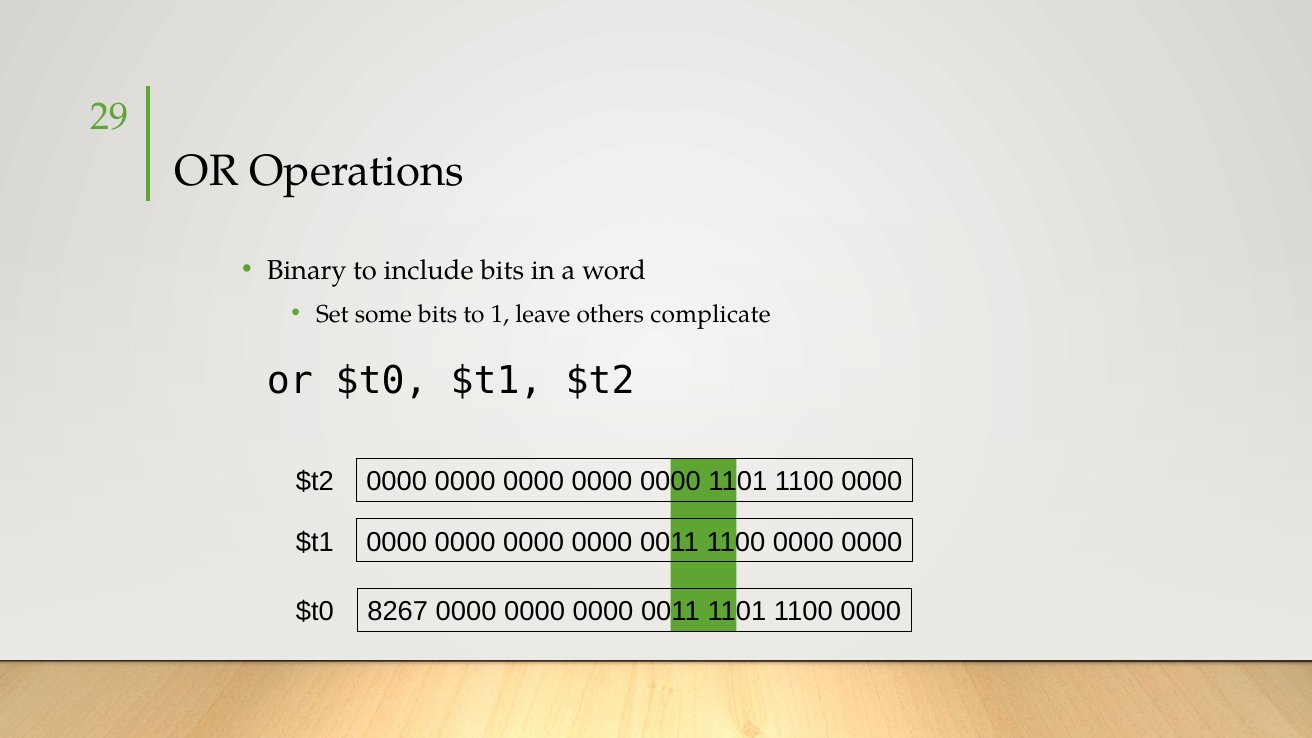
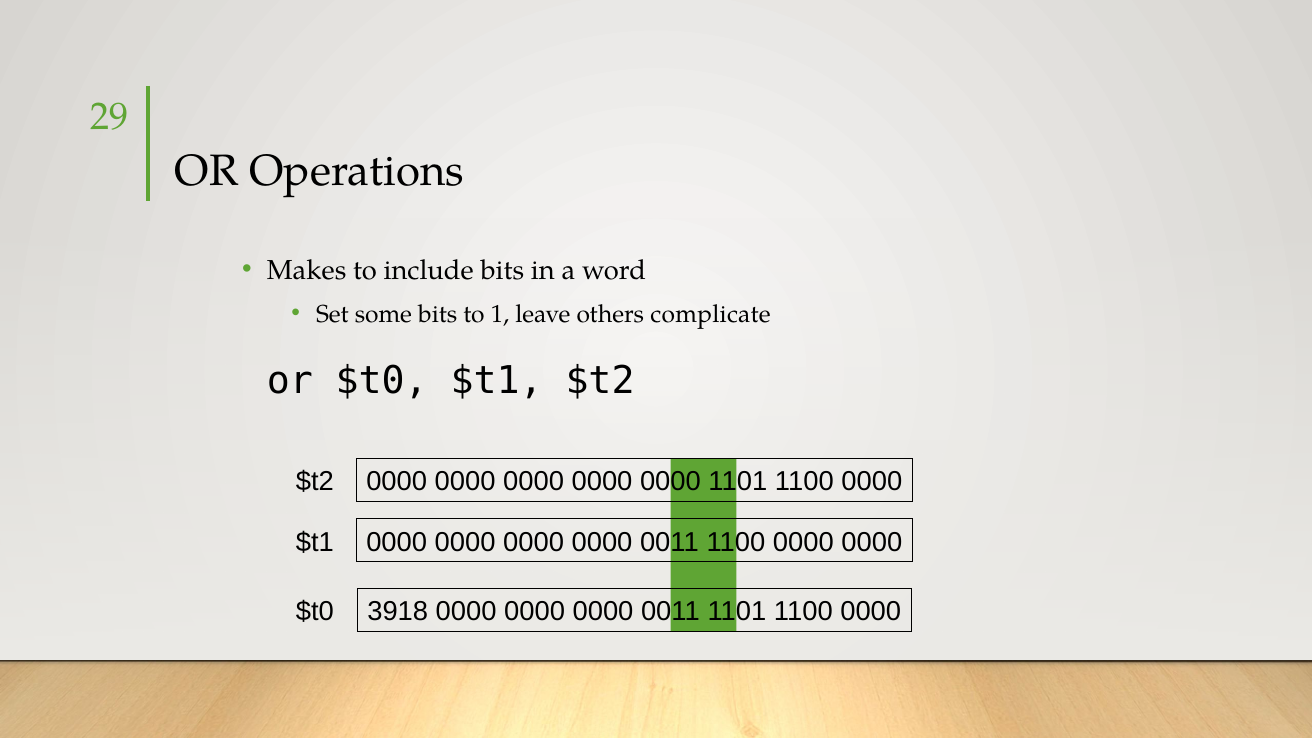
Binary: Binary -> Makes (307, 270)
8267: 8267 -> 3918 (398, 612)
